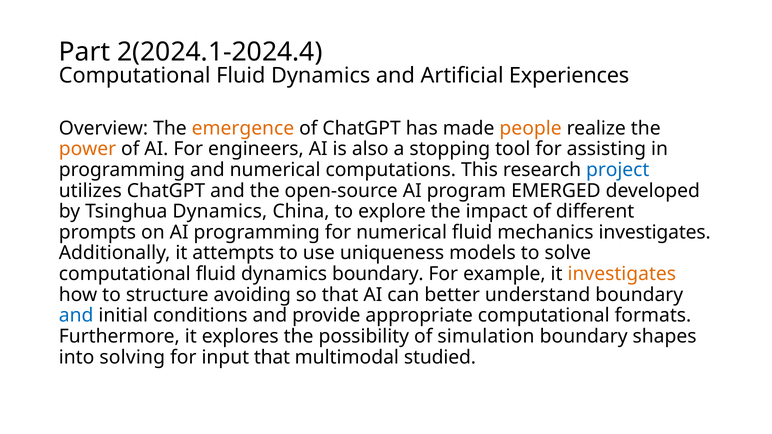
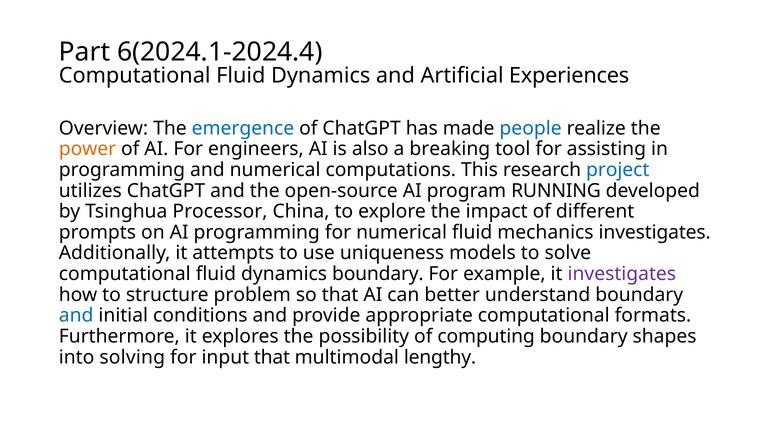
2(2024.1-2024.4: 2(2024.1-2024.4 -> 6(2024.1-2024.4 (220, 52)
emergence colour: orange -> blue (243, 128)
people colour: orange -> blue (531, 128)
stopping: stopping -> breaking (450, 149)
EMERGED: EMERGED -> RUNNING (556, 191)
Tsinghua Dynamics: Dynamics -> Processor (220, 212)
investigates colour: orange -> purple (622, 274)
avoiding: avoiding -> problem (252, 295)
simulation: simulation -> computing (486, 337)
studied: studied -> lengthy (440, 357)
